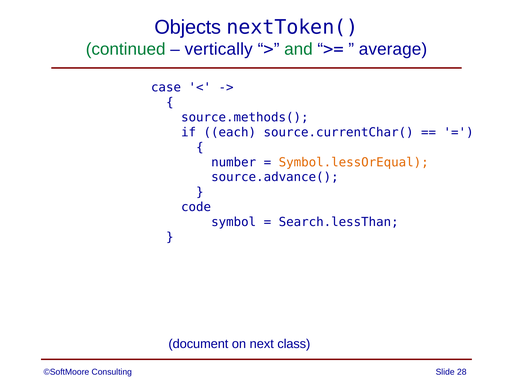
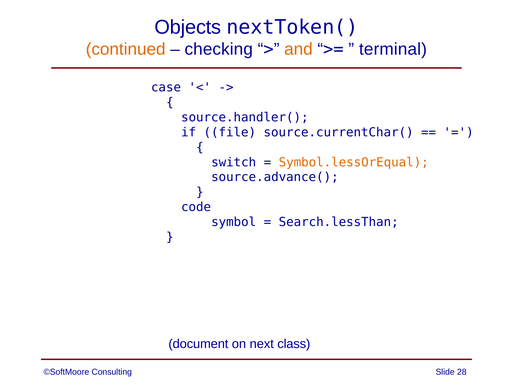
continued colour: green -> orange (126, 49)
vertically: vertically -> checking (219, 49)
and colour: green -> orange (298, 49)
average: average -> terminal (393, 49)
source.methods(: source.methods( -> source.handler( (245, 117)
each: each -> file (230, 132)
number: number -> switch (234, 162)
